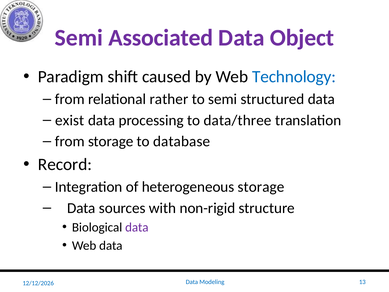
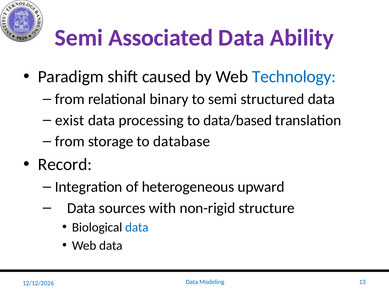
Object: Object -> Ability (302, 38)
rather: rather -> binary (169, 99)
data/three: data/three -> data/based (238, 120)
heterogeneous storage: storage -> upward (261, 187)
data colour: purple -> blue (137, 227)
